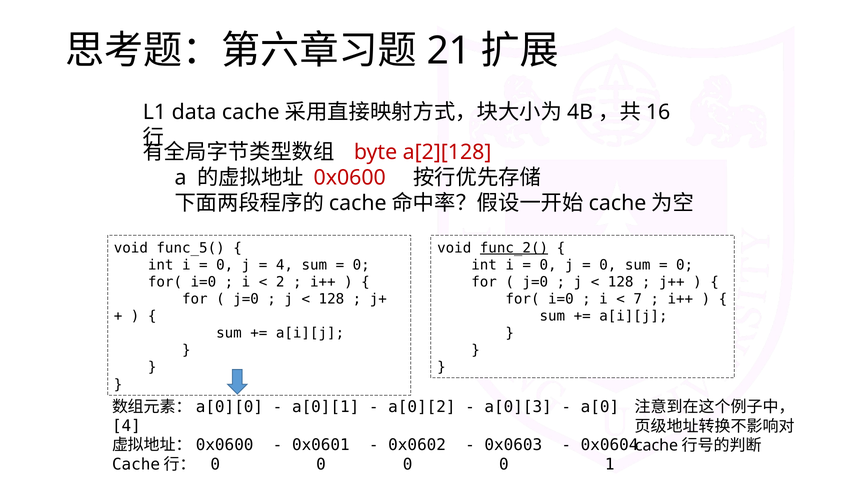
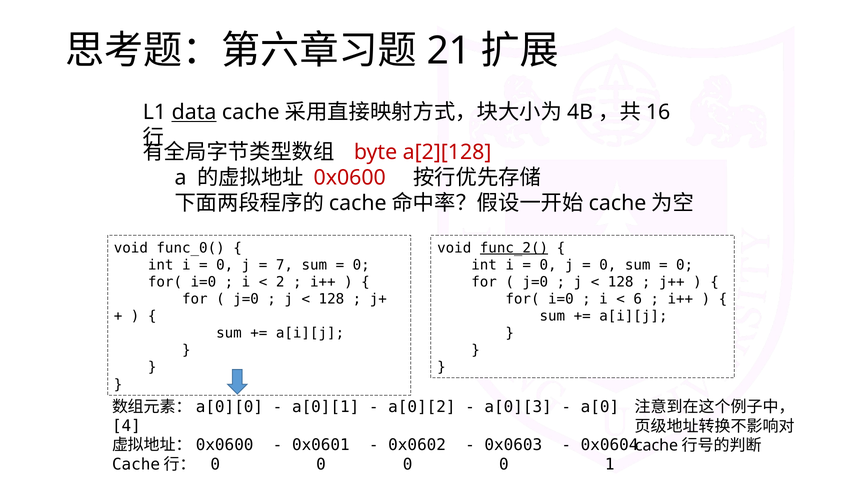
data underline: none -> present (194, 112)
func_5(: func_5( -> func_0( (191, 248)
4: 4 -> 7 (284, 265)
7: 7 -> 6 (638, 299)
